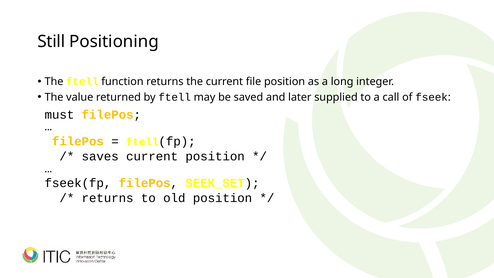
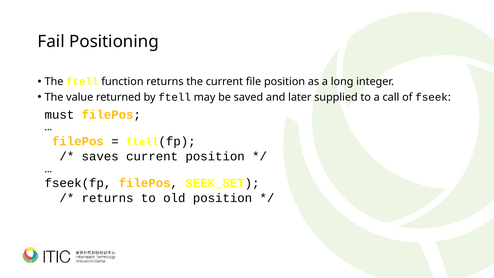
Still: Still -> Fail (51, 42)
